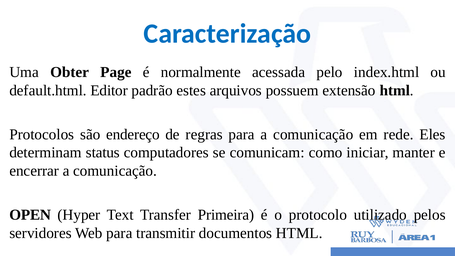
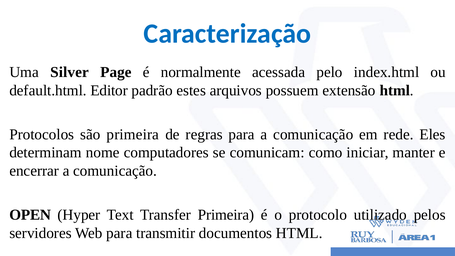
Obter: Obter -> Silver (69, 72)
são endereço: endereço -> primeira (133, 134)
status: status -> nome (103, 153)
